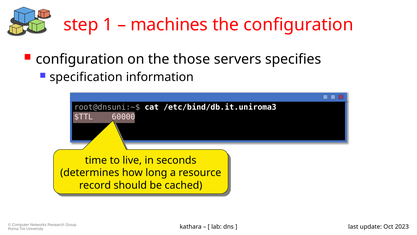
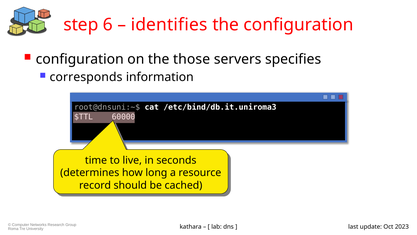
1: 1 -> 6 (108, 25)
machines: machines -> identifies (169, 25)
specification: specification -> corresponds (86, 77)
